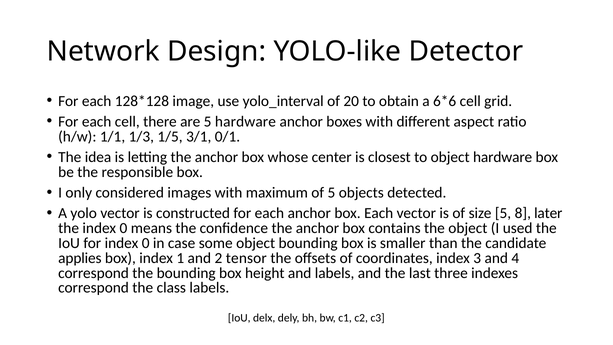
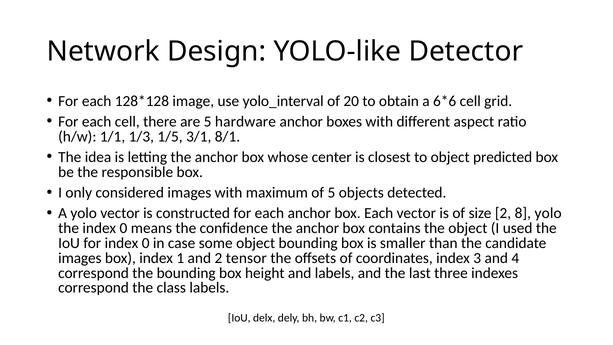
0/1: 0/1 -> 8/1 (228, 136)
object hardware: hardware -> predicted (503, 157)
size 5: 5 -> 2 (503, 213)
8 later: later -> yolo (548, 213)
applies: applies -> images (80, 258)
